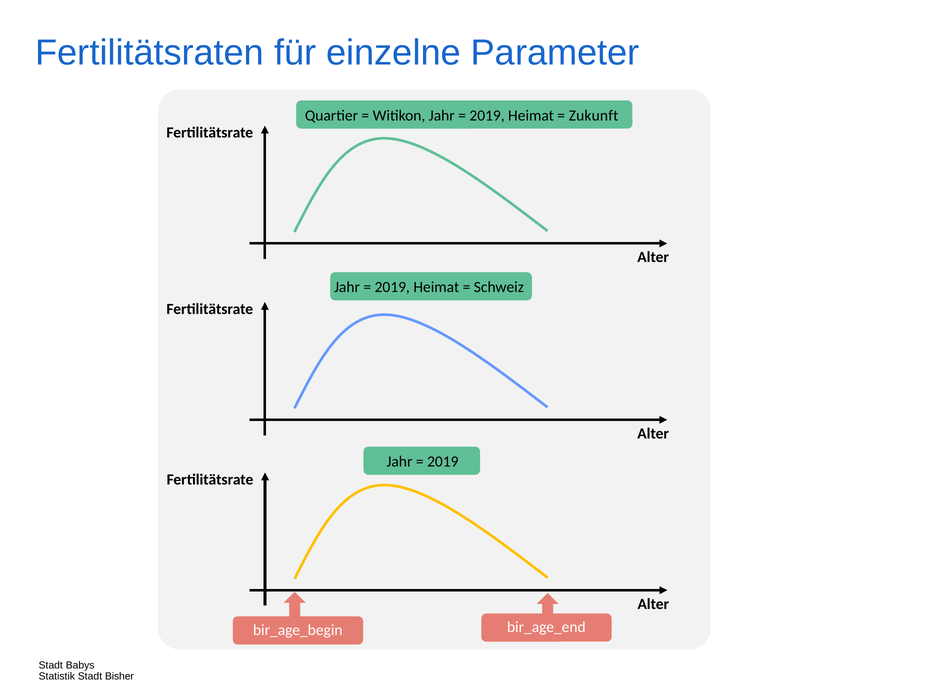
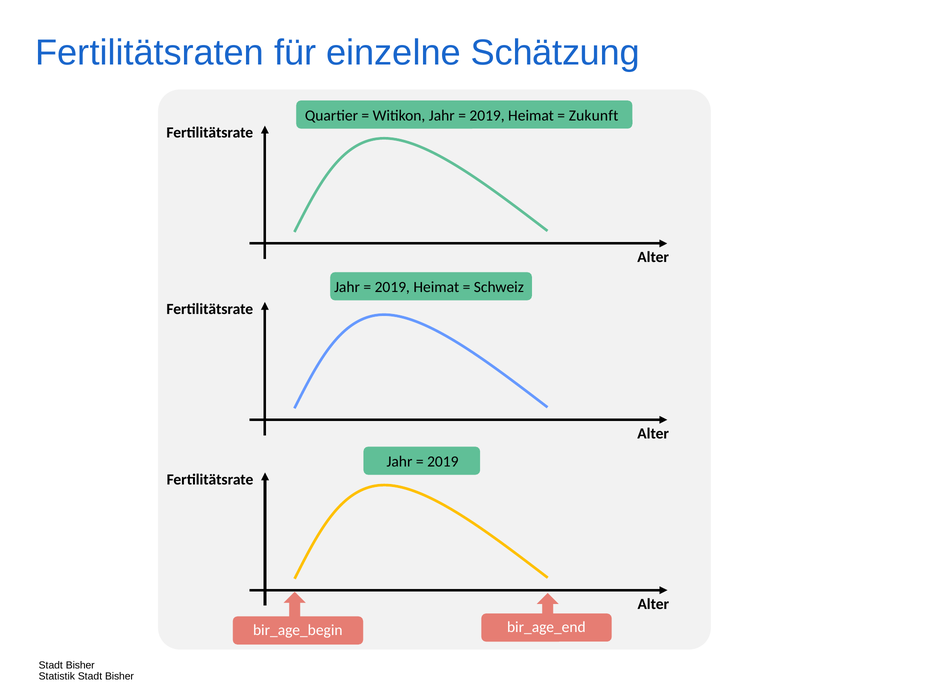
Parameter: Parameter -> Schätzung (555, 53)
Babys: Babys -> Bisher (80, 665)
